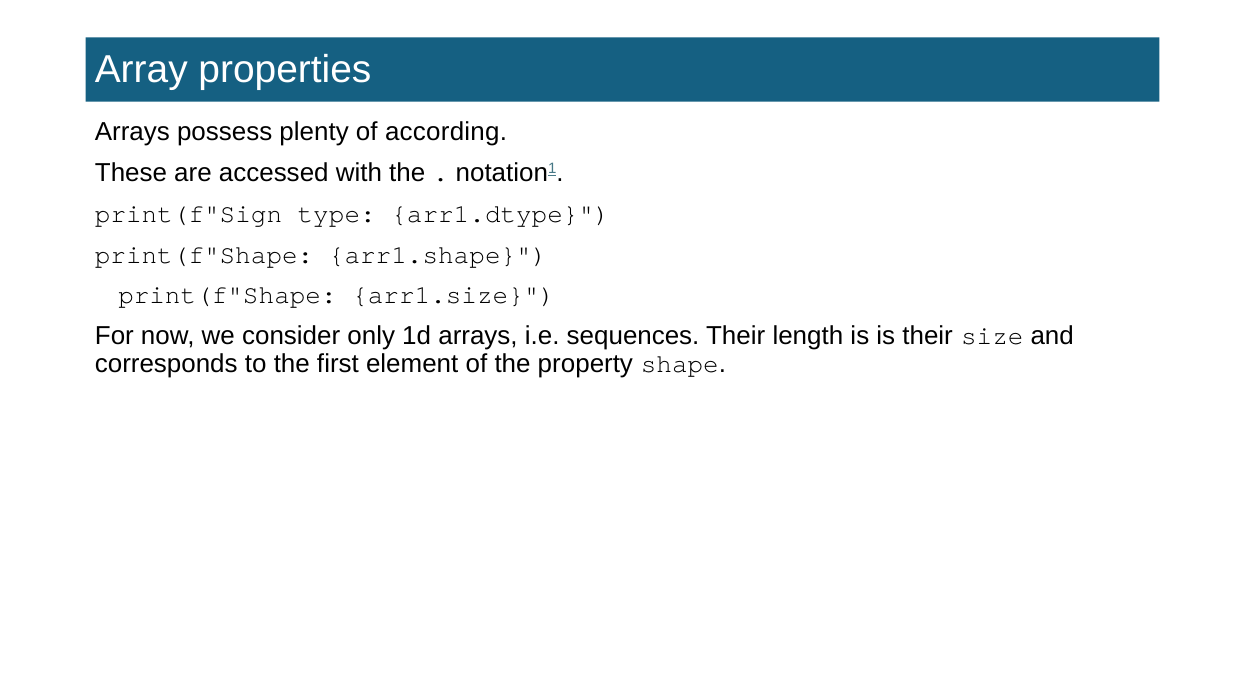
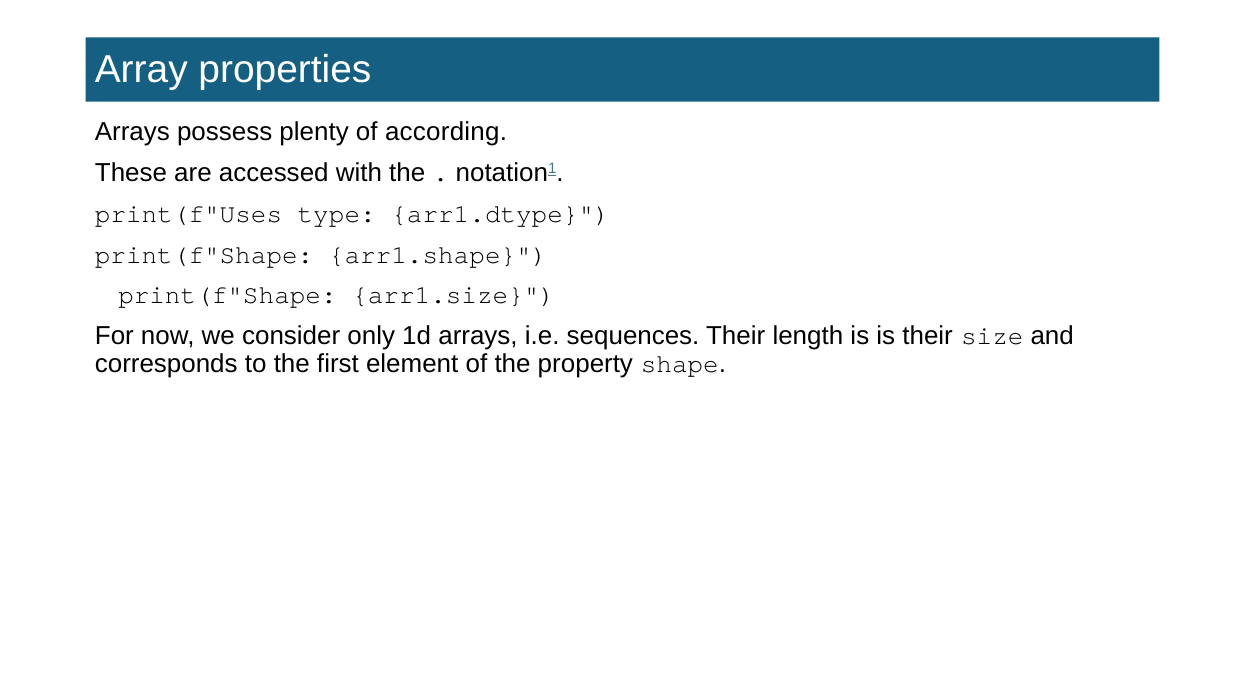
print(f"Sign: print(f"Sign -> print(f"Uses (188, 214)
